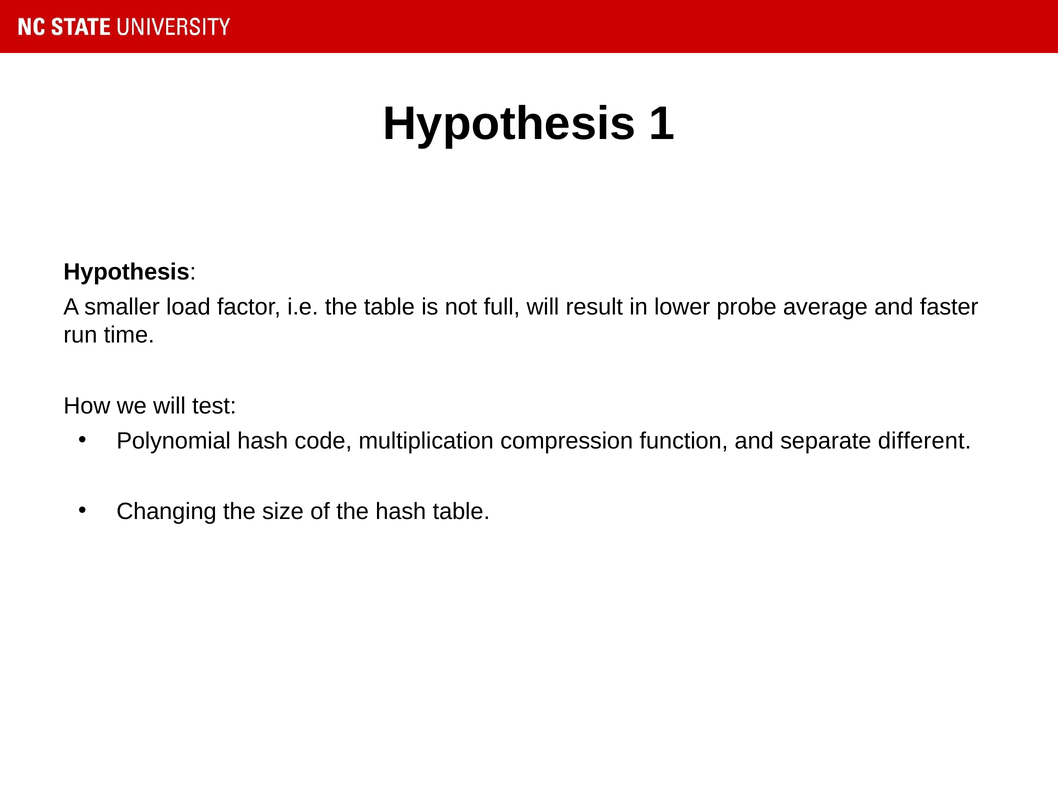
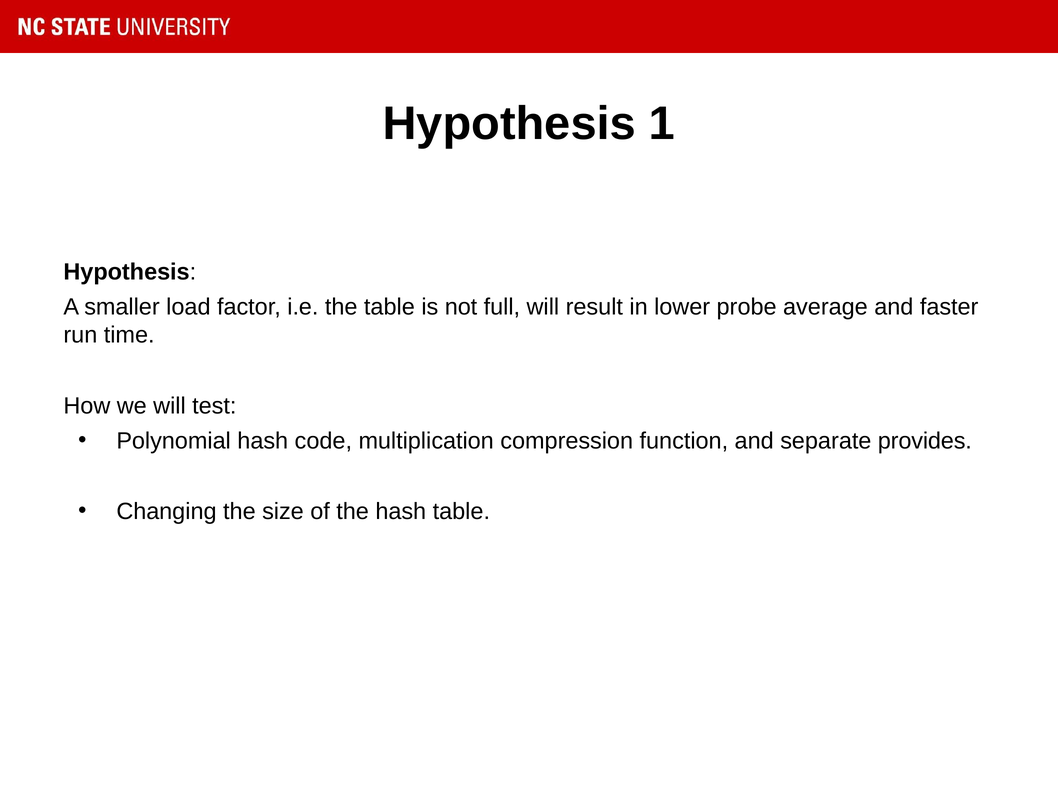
different: different -> provides (925, 441)
